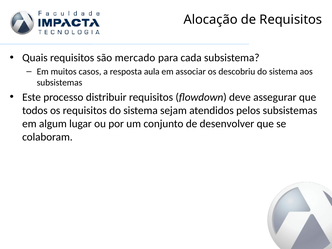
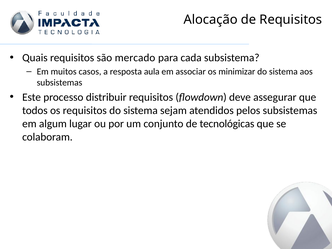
descobriu: descobriu -> minimizar (237, 72)
desenvolver: desenvolver -> tecnológicas (227, 124)
